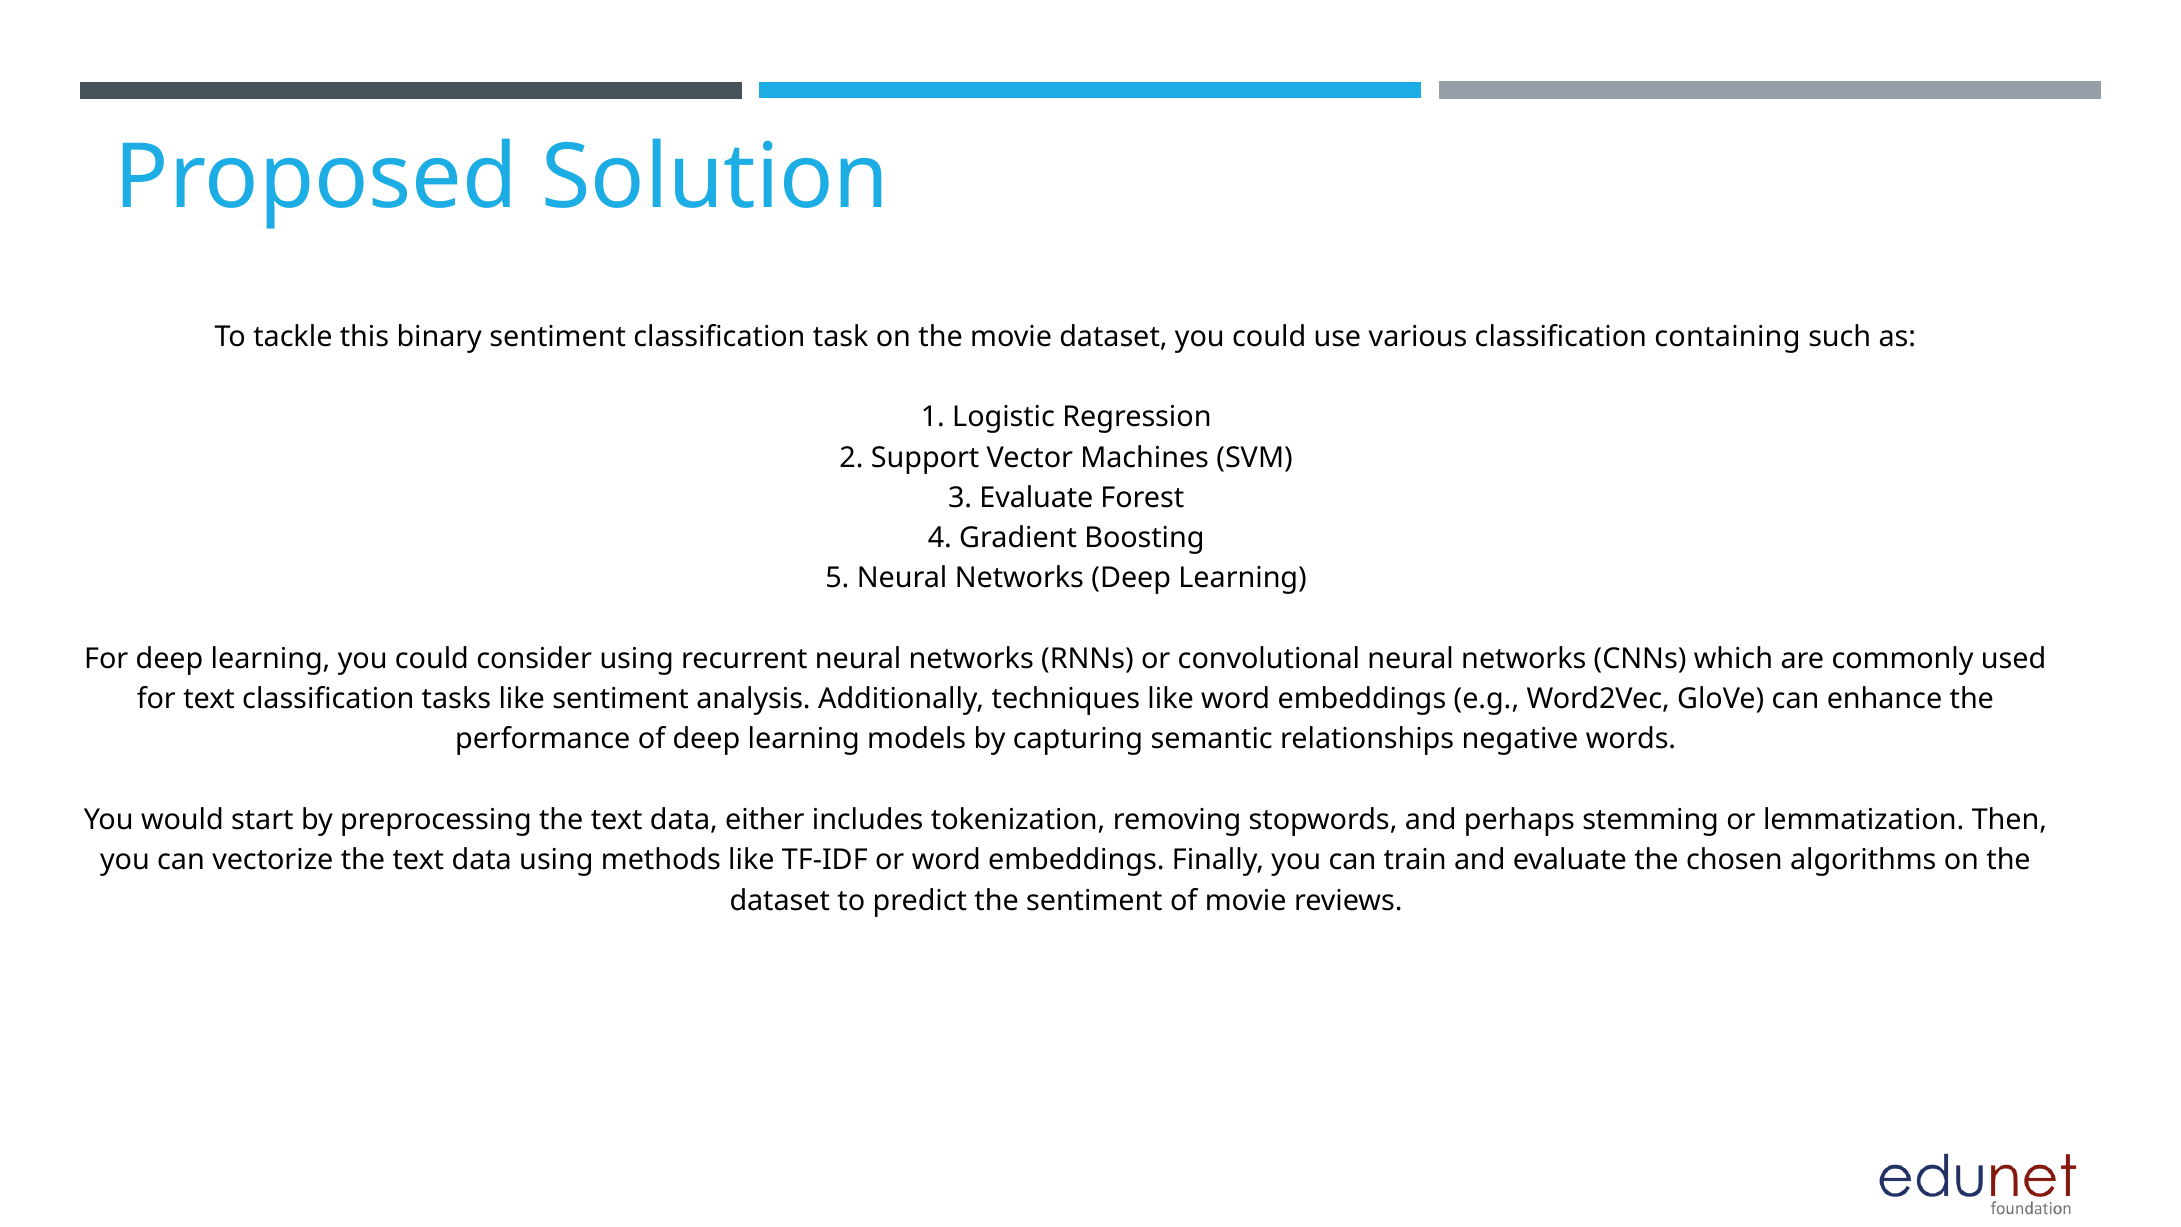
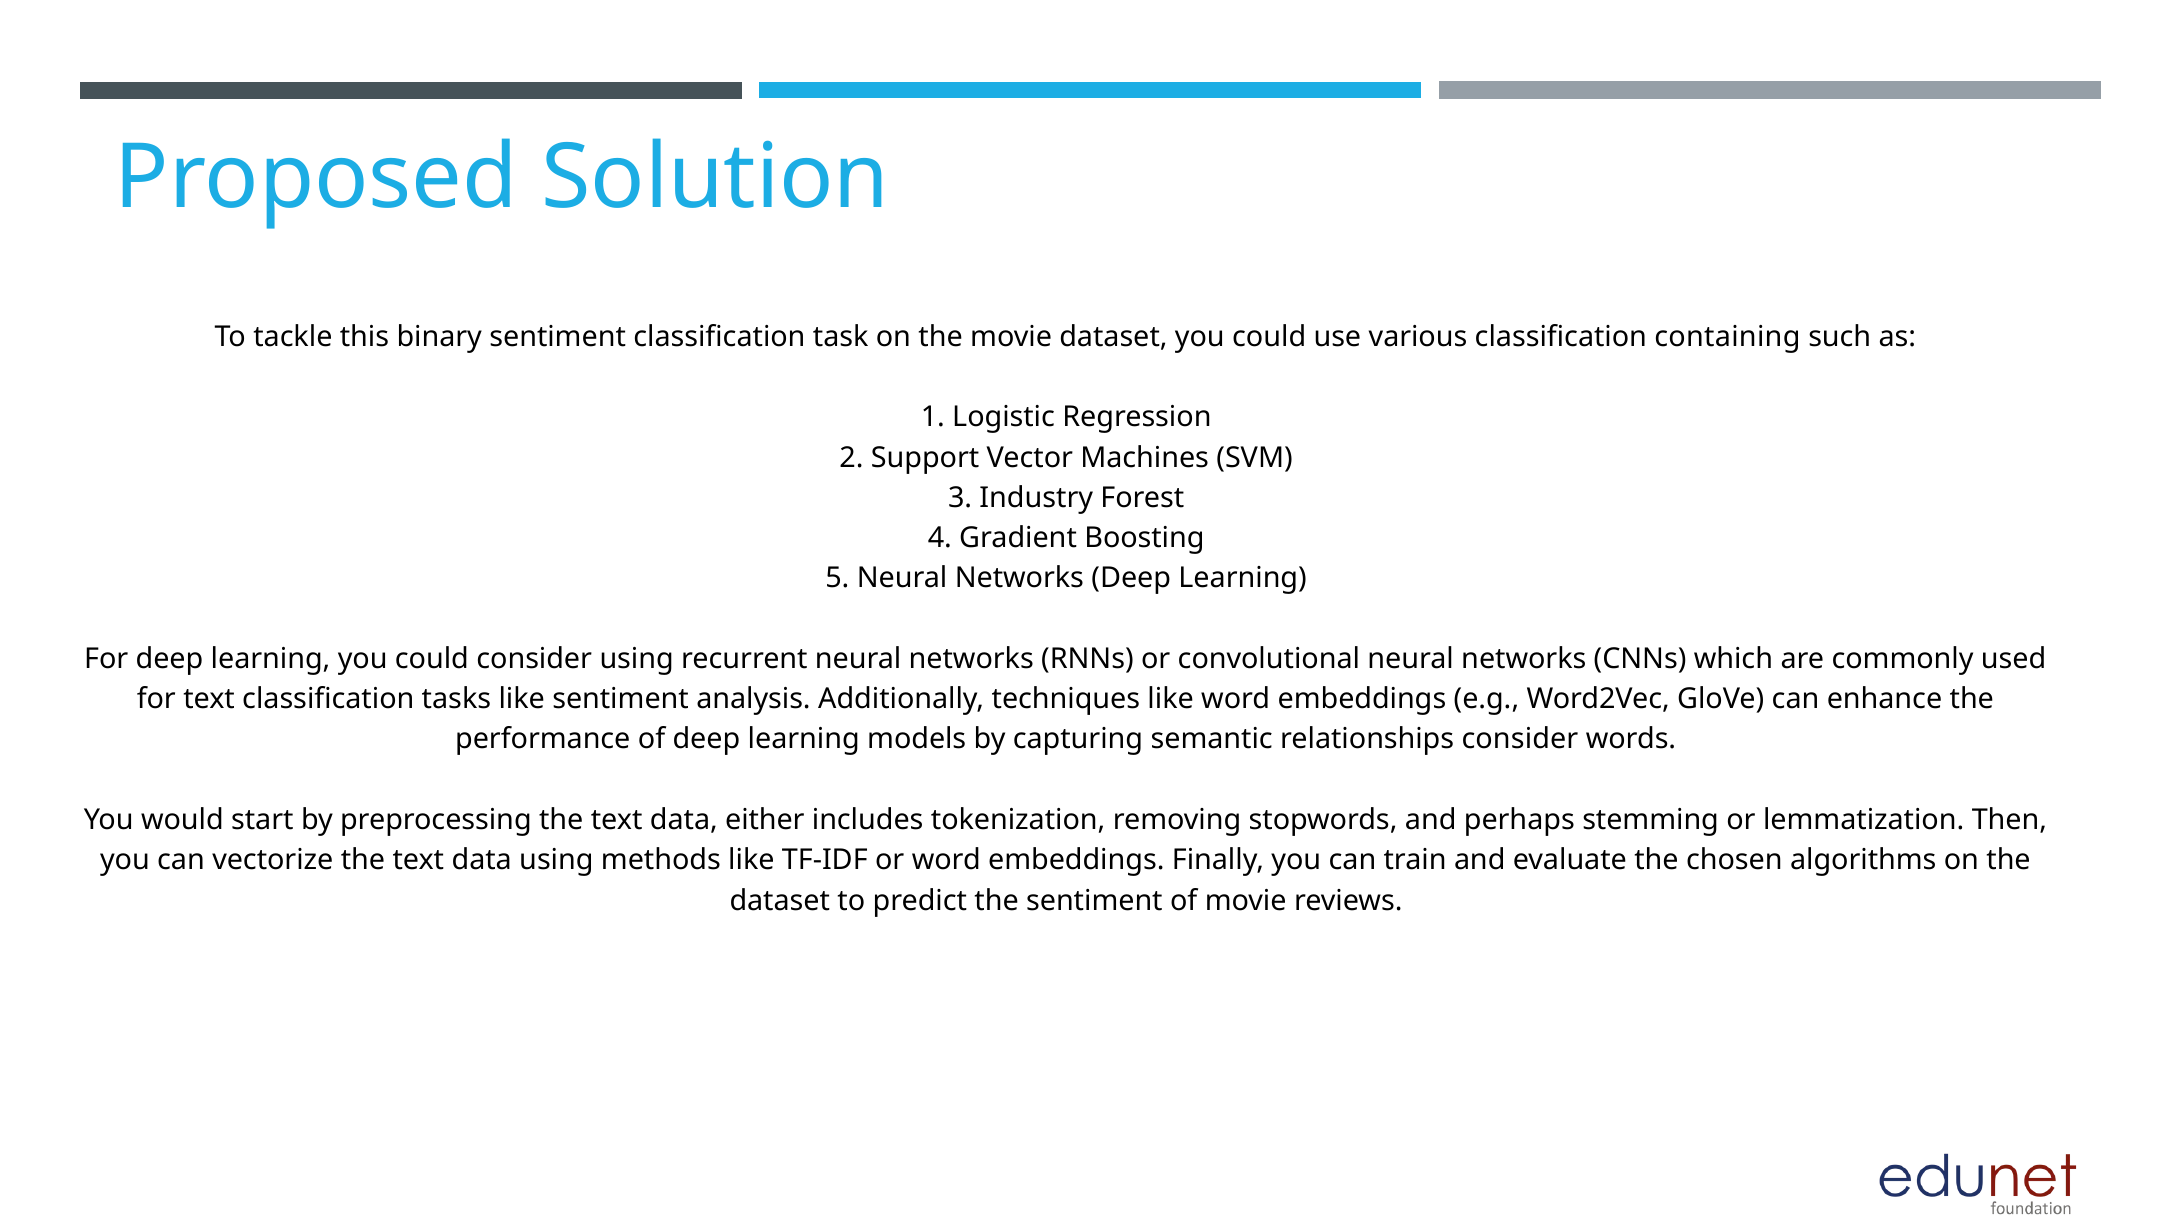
3 Evaluate: Evaluate -> Industry (1036, 498)
relationships negative: negative -> consider (1520, 739)
